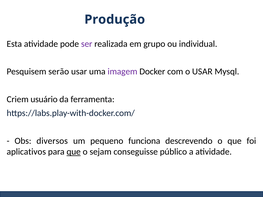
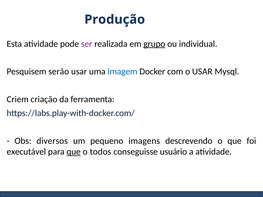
grupo underline: none -> present (154, 44)
imagem colour: purple -> blue (122, 72)
usuário: usuário -> criação (44, 99)
funciona: funciona -> imagens (144, 141)
aplicativos: aplicativos -> executável (26, 152)
sejam: sejam -> todos (100, 152)
público: público -> usuário (173, 152)
